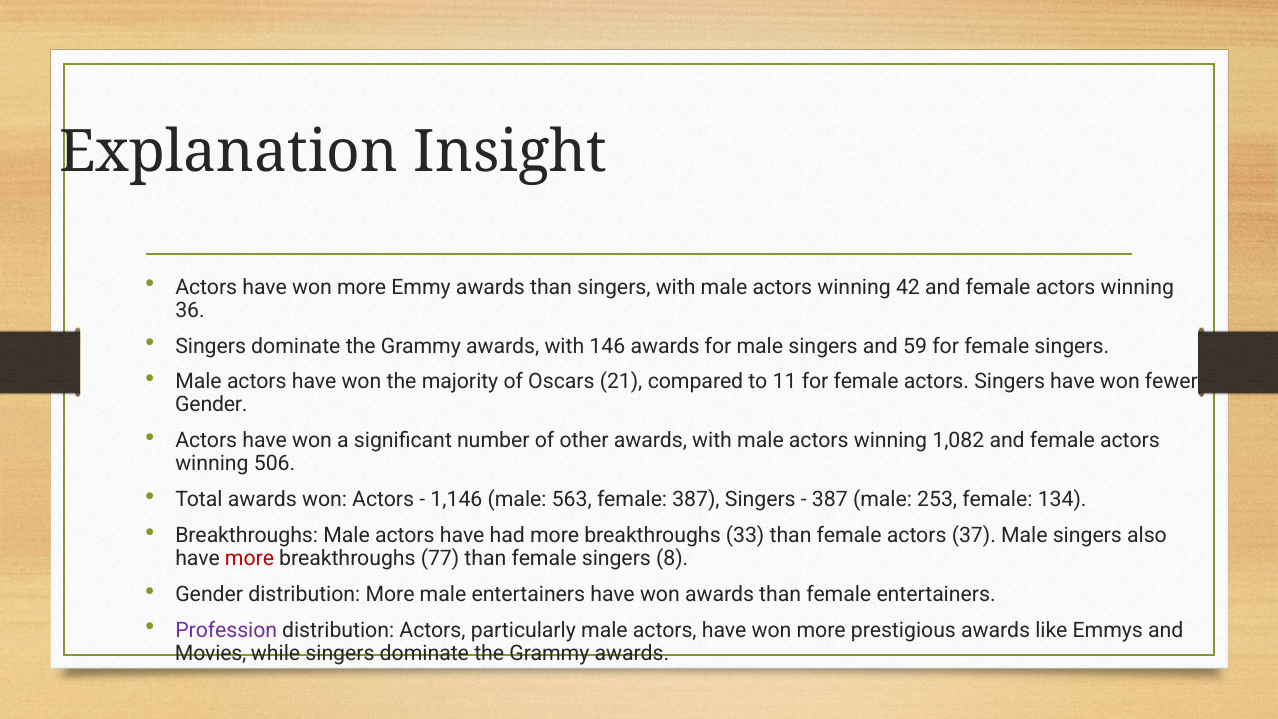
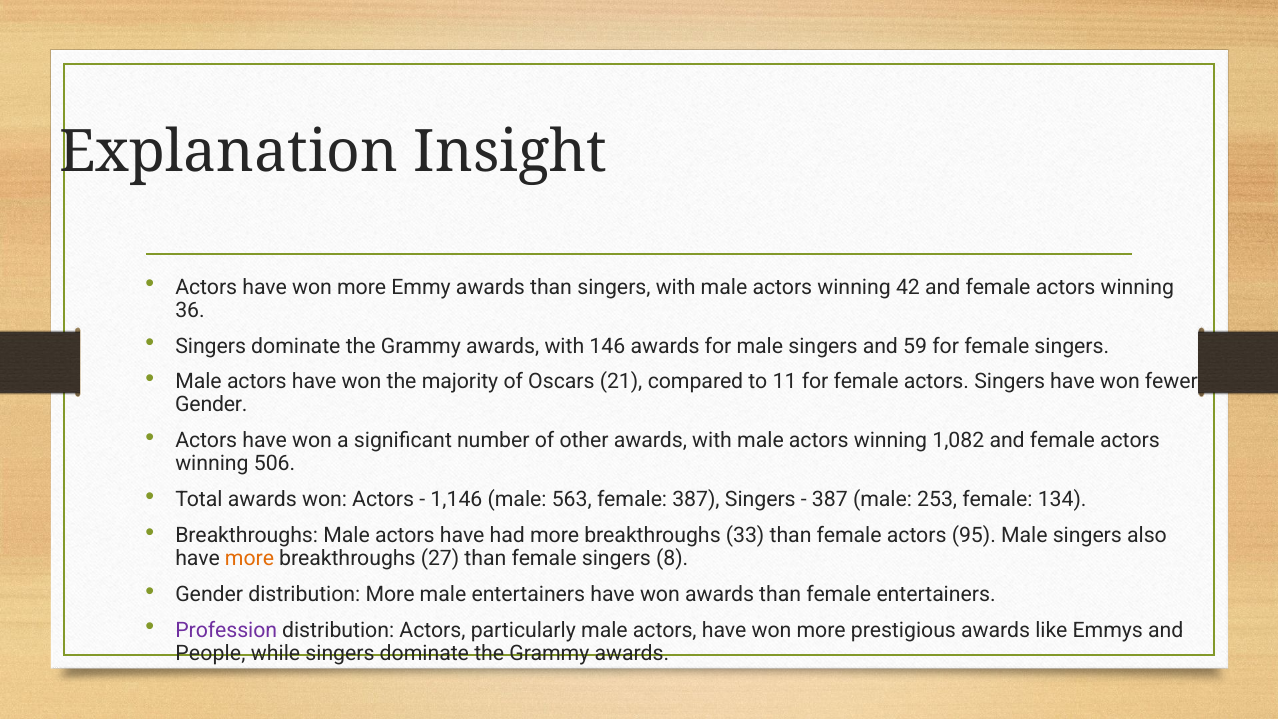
37: 37 -> 95 (974, 535)
more colour: red -> orange (250, 558)
77: 77 -> 27 (440, 558)
Movies: Movies -> People (210, 653)
